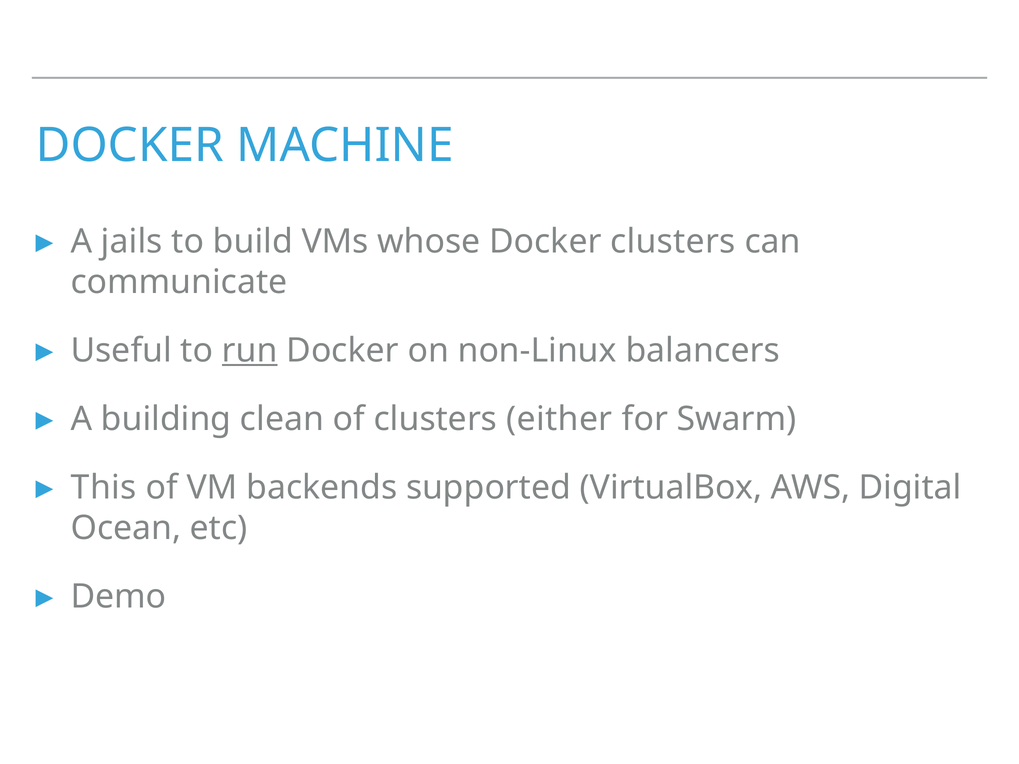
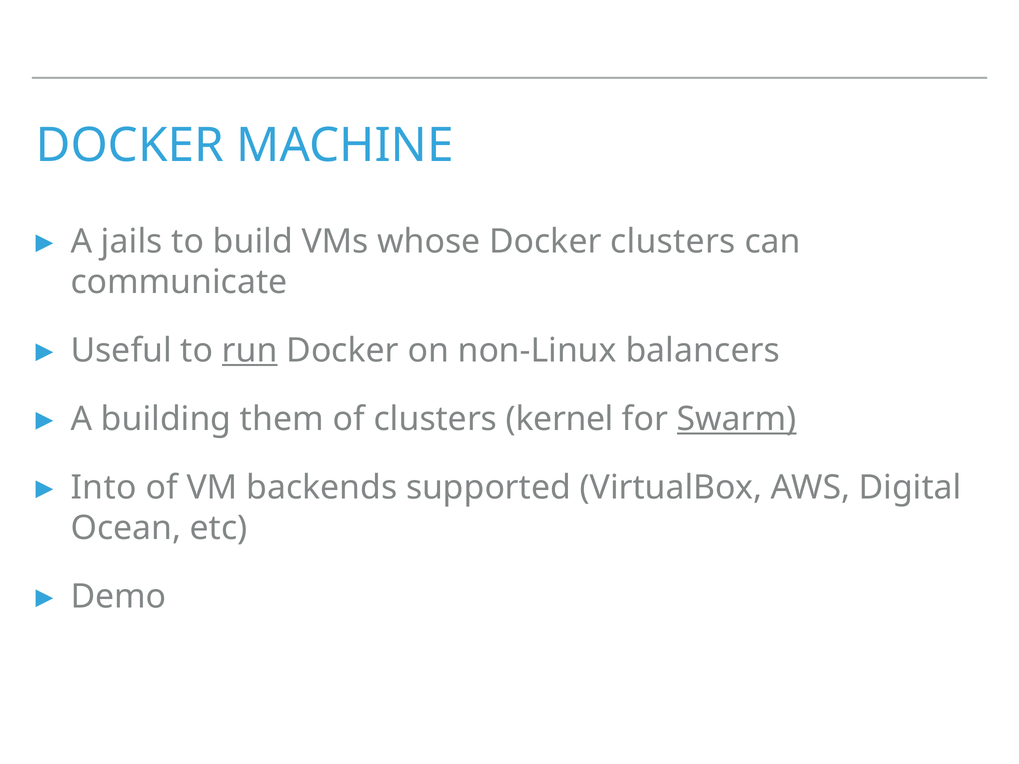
clean: clean -> them (282, 419)
either: either -> kernel (560, 419)
Swarm underline: none -> present (737, 419)
This: This -> Into (104, 488)
